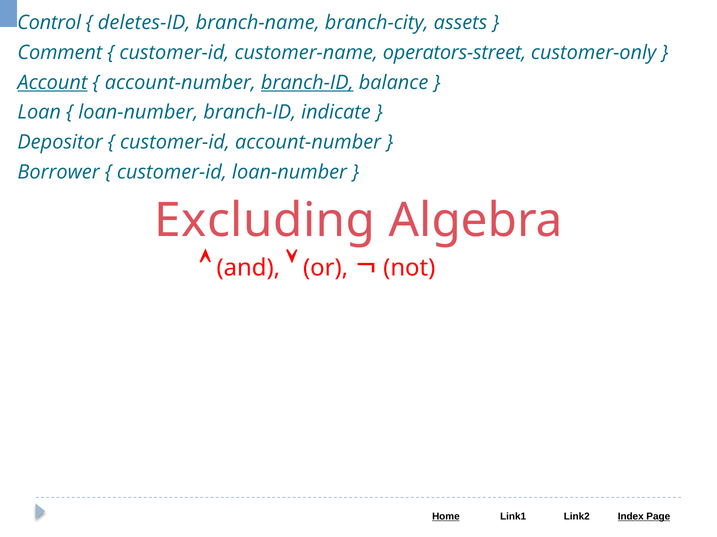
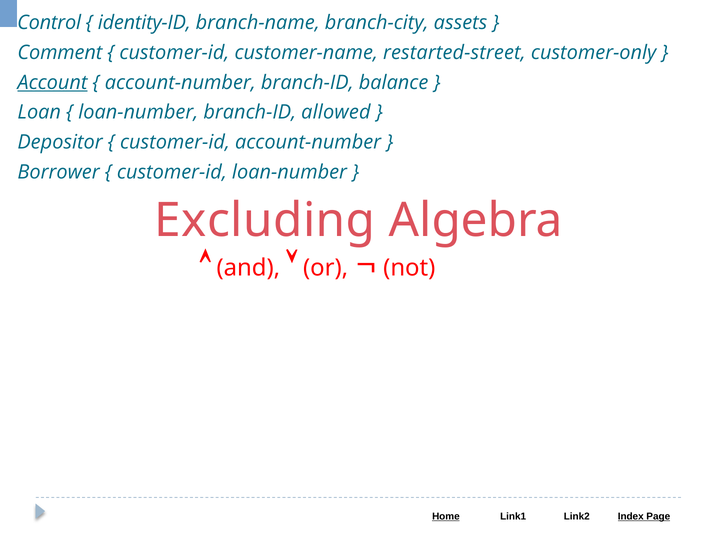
deletes-ID: deletes-ID -> identity-ID (144, 23)
operators-street: operators-street -> restarted-street (454, 53)
branch-ID underline: present -> none (307, 83)
indicate: indicate -> allowed (336, 113)
